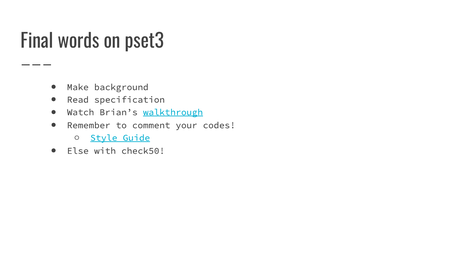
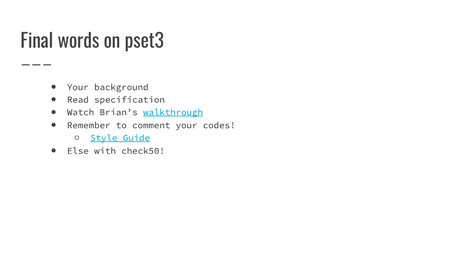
Make: Make -> Your (78, 87)
